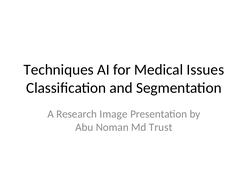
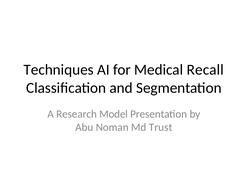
Issues: Issues -> Recall (205, 70)
Image: Image -> Model (114, 114)
